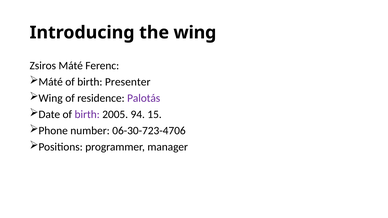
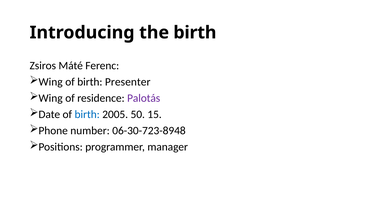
the wing: wing -> birth (195, 33)
Máté: Máté -> Wing (51, 82)
birth colour: purple -> blue (87, 114)
94: 94 -> 50 (138, 114)
06-30-723-4706: 06-30-723-4706 -> 06-30-723-8948 (149, 131)
